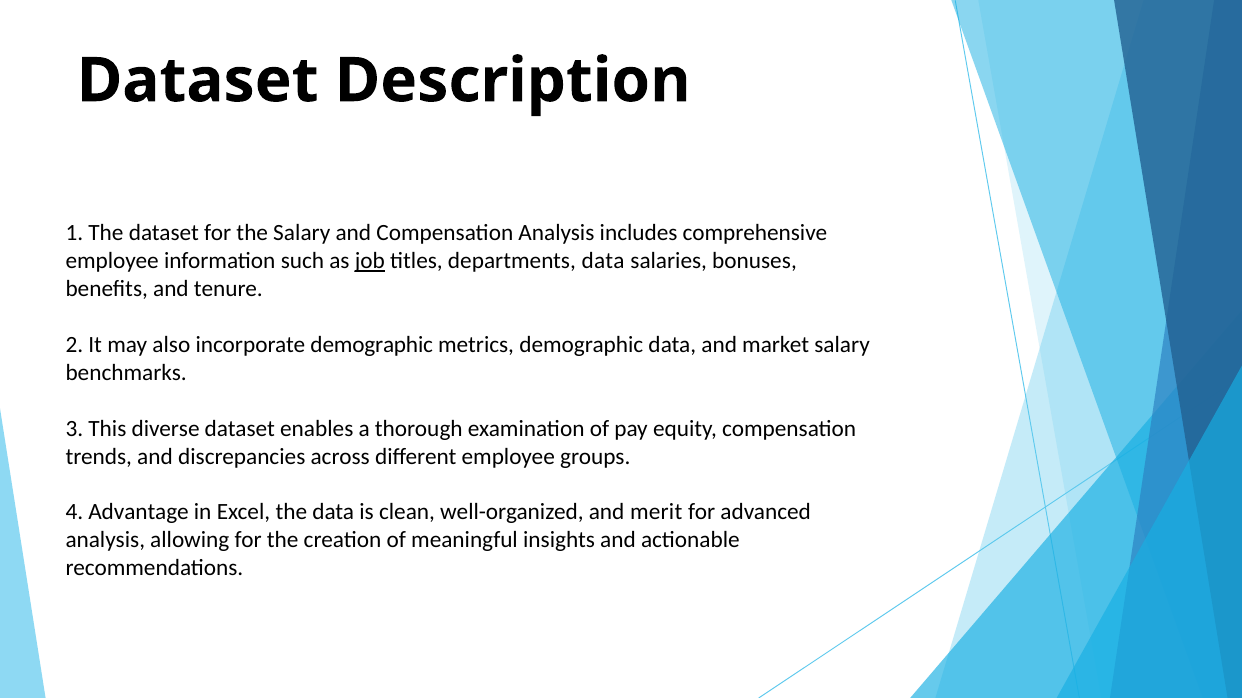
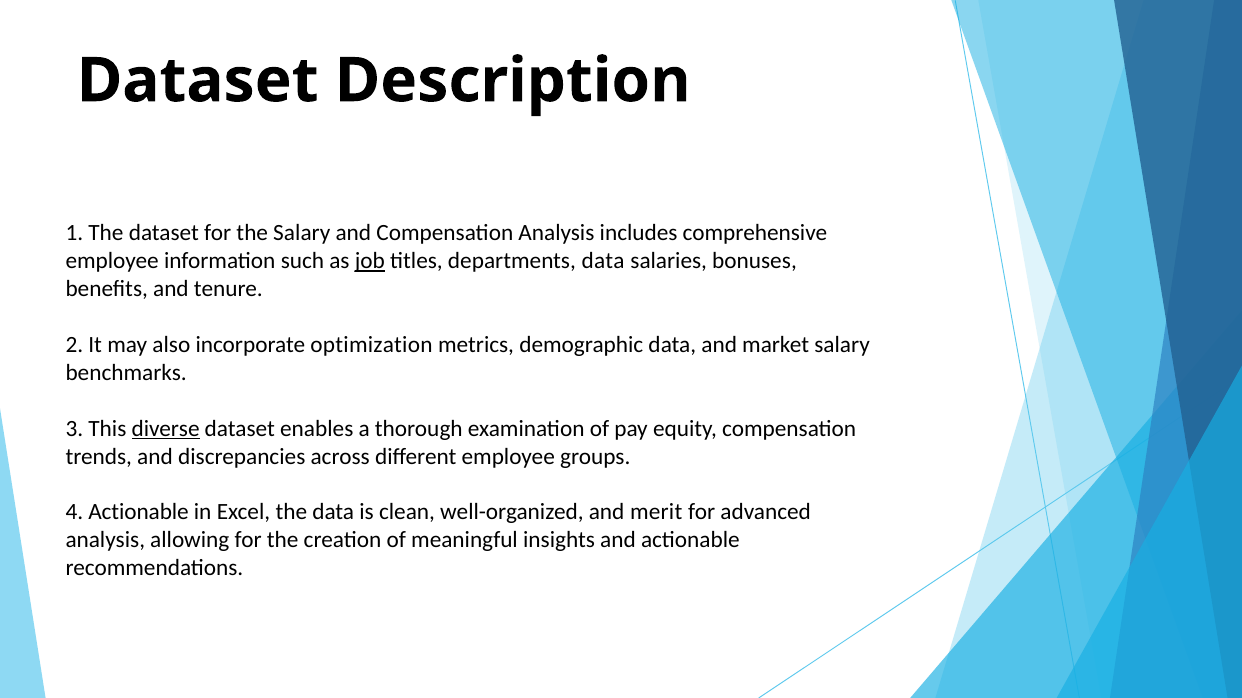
incorporate demographic: demographic -> optimization (372, 345)
diverse underline: none -> present (166, 429)
4 Advantage: Advantage -> Actionable (139, 513)
